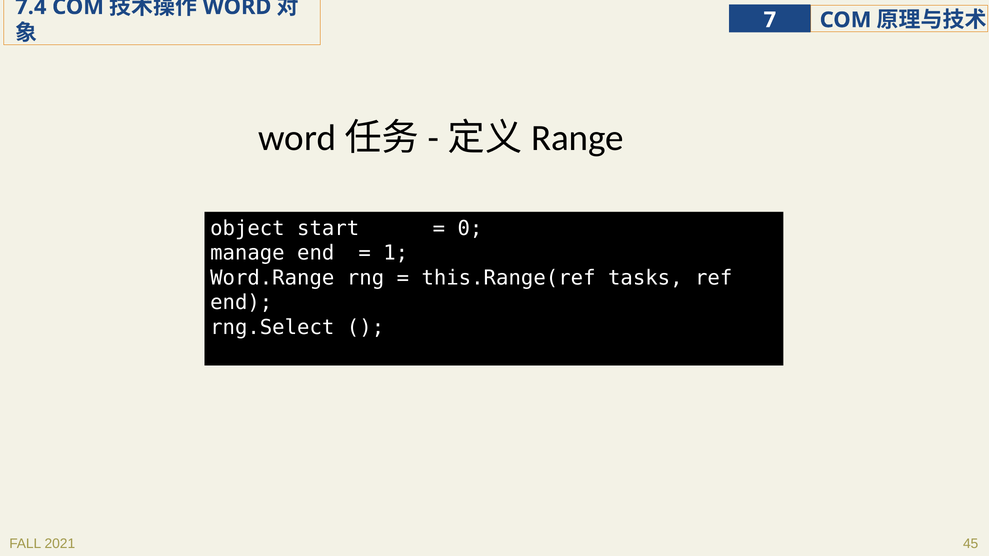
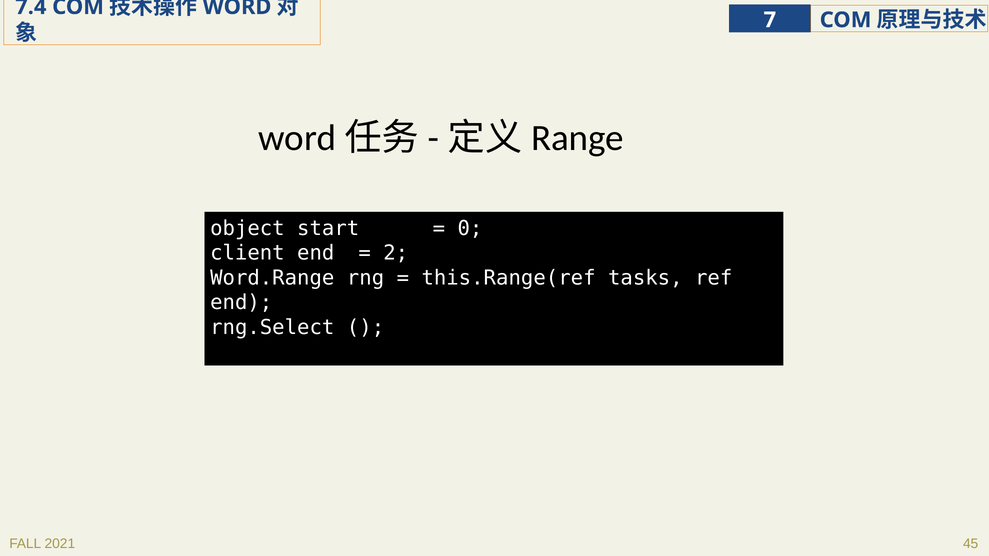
manage: manage -> client (247, 253)
1: 1 -> 2 (396, 253)
